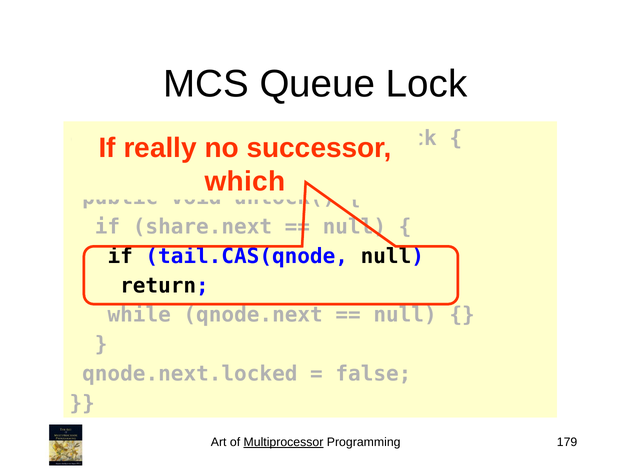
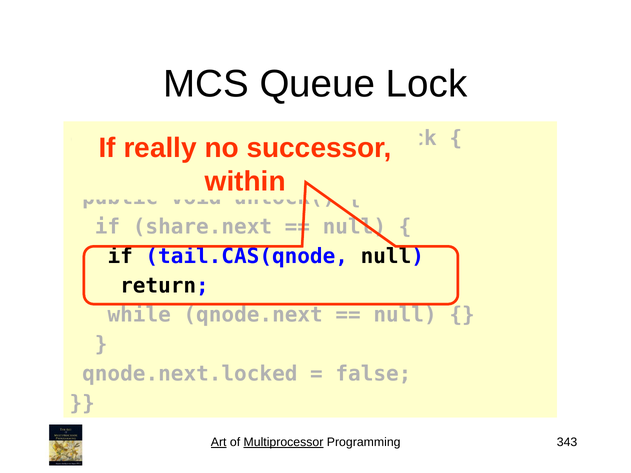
which: which -> within (245, 182)
Art underline: none -> present (219, 443)
179: 179 -> 343 (567, 443)
